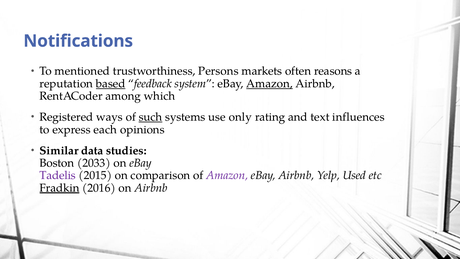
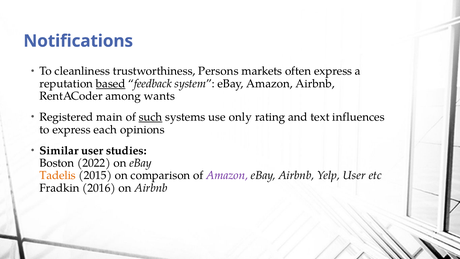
mentioned: mentioned -> cleanliness (82, 71)
often reasons: reasons -> express (333, 71)
Amazon underline: present -> none (270, 84)
which: which -> wants (159, 96)
ways: ways -> main (109, 117)
Similar data: data -> user (92, 150)
2033: 2033 -> 2022 (94, 163)
Tadelis colour: purple -> orange (58, 175)
Yelp Used: Used -> User (354, 175)
Fradkin underline: present -> none (60, 188)
